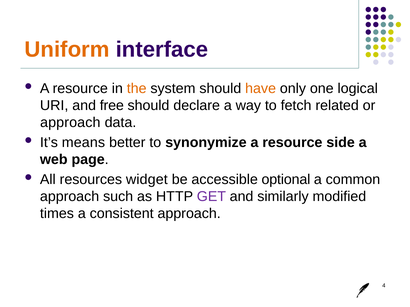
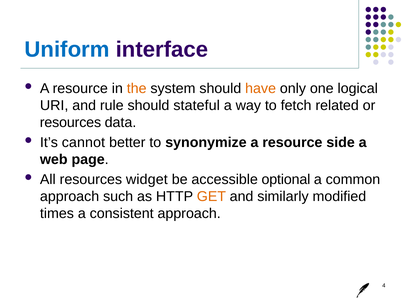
Uniform colour: orange -> blue (67, 50)
free: free -> rule (112, 106)
declare: declare -> stateful (197, 106)
approach: approach -> resources (70, 123)
means: means -> cannot (83, 143)
GET colour: purple -> orange (211, 197)
